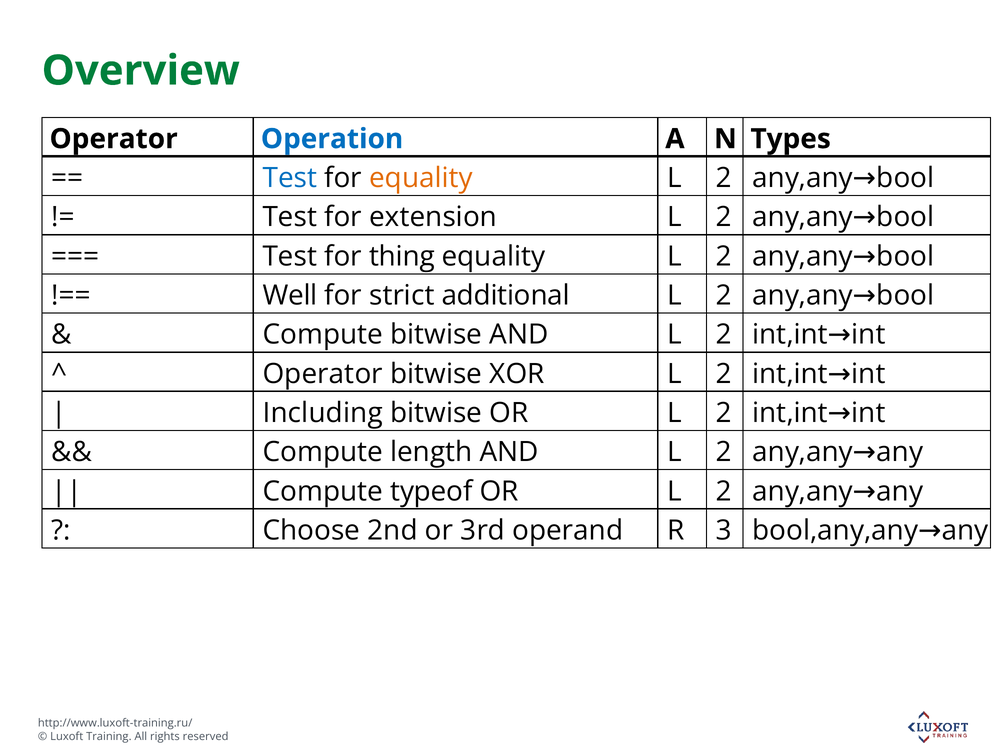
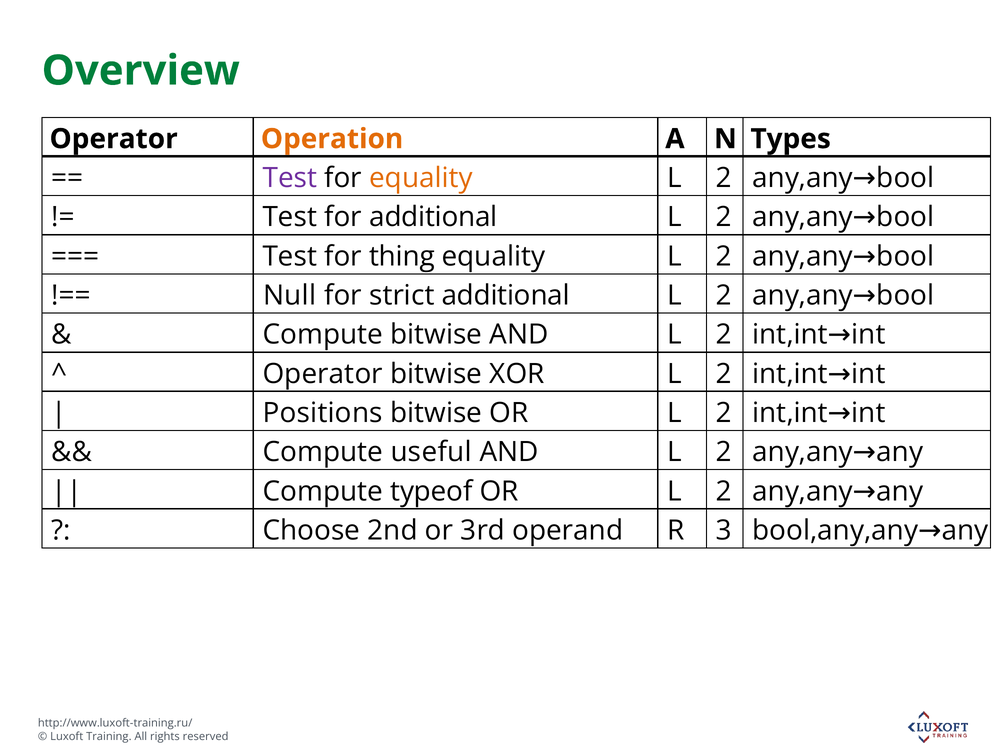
Operation colour: blue -> orange (332, 139)
Test colour: blue -> purple (290, 178)
for extension: extension -> additional (433, 217)
Well: Well -> Null (290, 295)
Including: Including -> Positions (323, 413)
length: length -> useful (431, 452)
